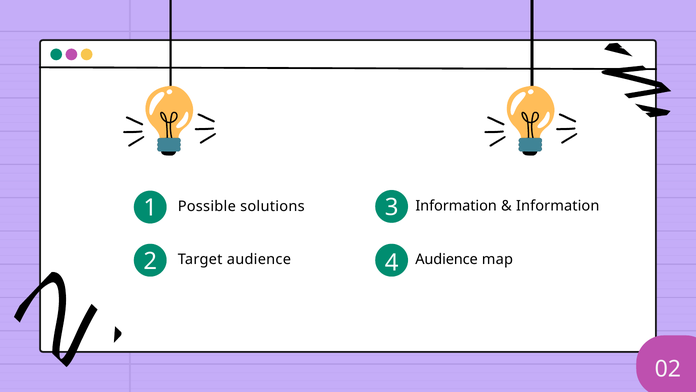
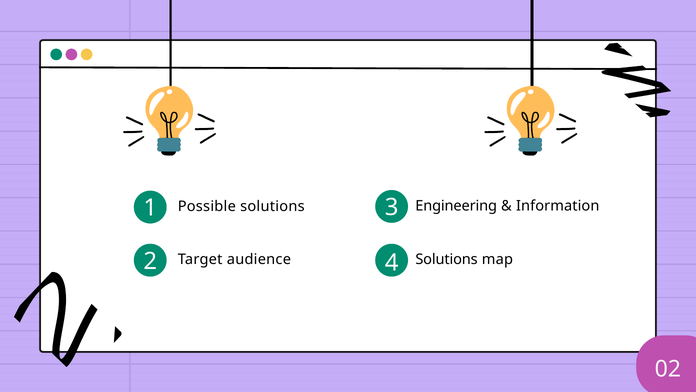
Information: Information -> Engineering (456, 205)
4 Audience: Audience -> Solutions (447, 259)
